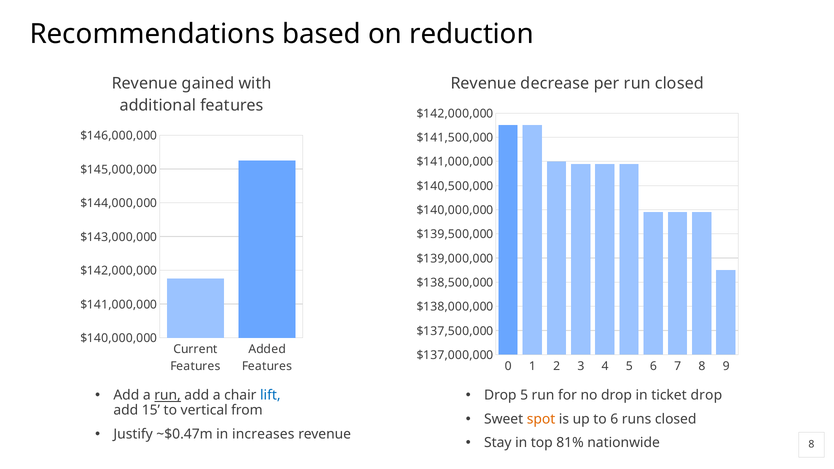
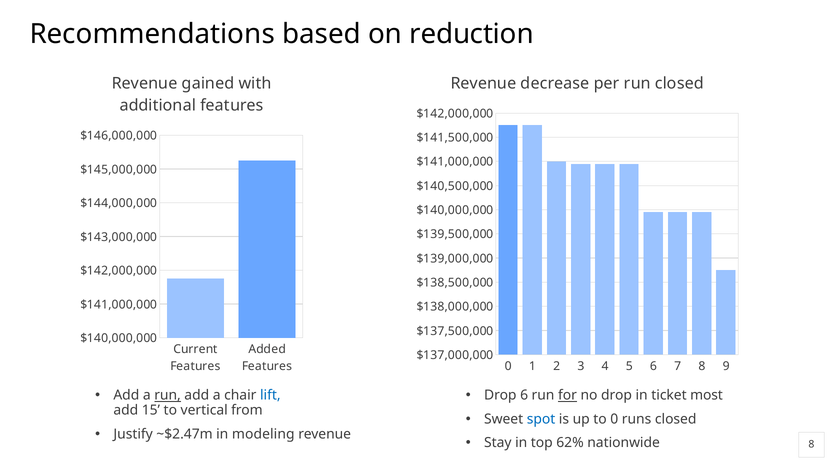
Drop 5: 5 -> 6 (524, 395)
for underline: none -> present (567, 395)
ticket drop: drop -> most (707, 395)
spot colour: orange -> blue (541, 419)
to 6: 6 -> 0 (614, 419)
~$0.47m: ~$0.47m -> ~$2.47m (185, 434)
increases: increases -> modeling (263, 434)
81%: 81% -> 62% (570, 443)
